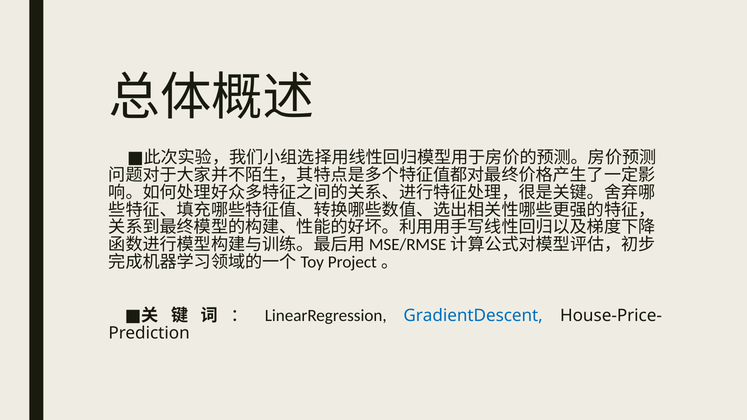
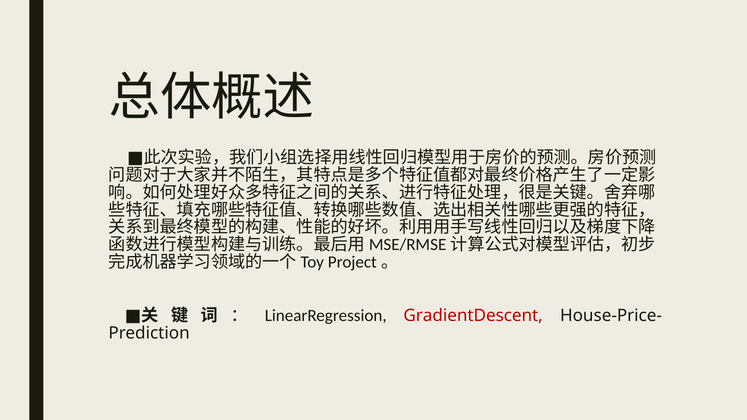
GradientDescent colour: blue -> red (473, 316)
